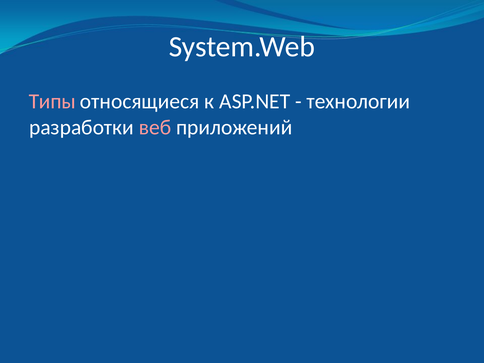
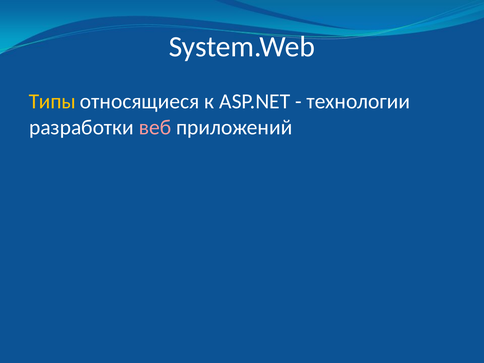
Типы colour: pink -> yellow (52, 102)
